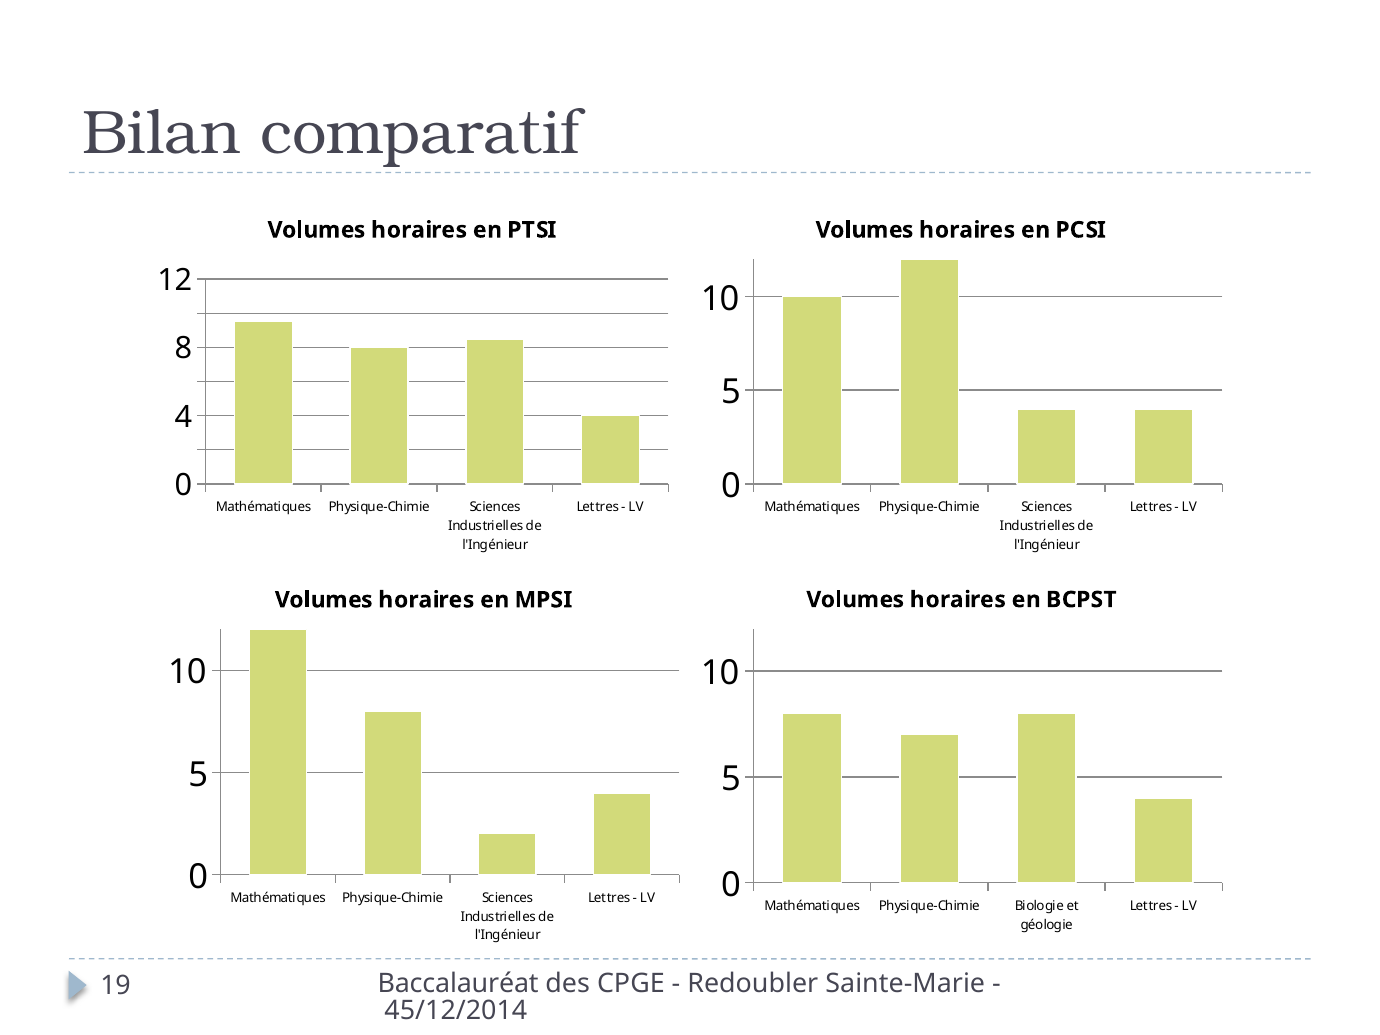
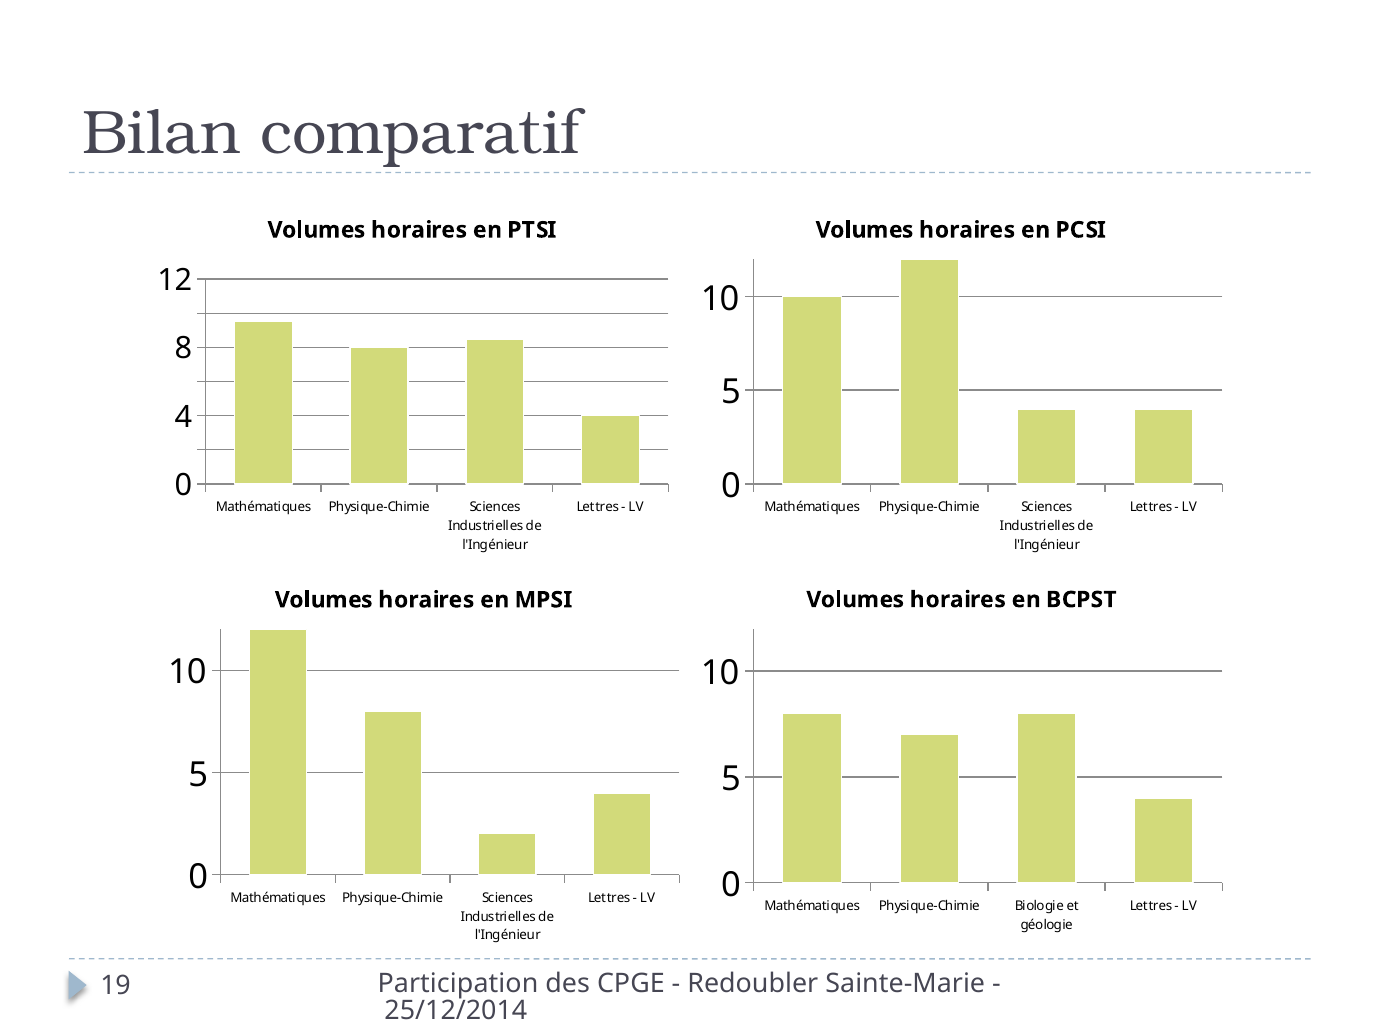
Baccalauréat: Baccalauréat -> Participation (458, 984)
45/12/2014: 45/12/2014 -> 25/12/2014 (456, 1011)
